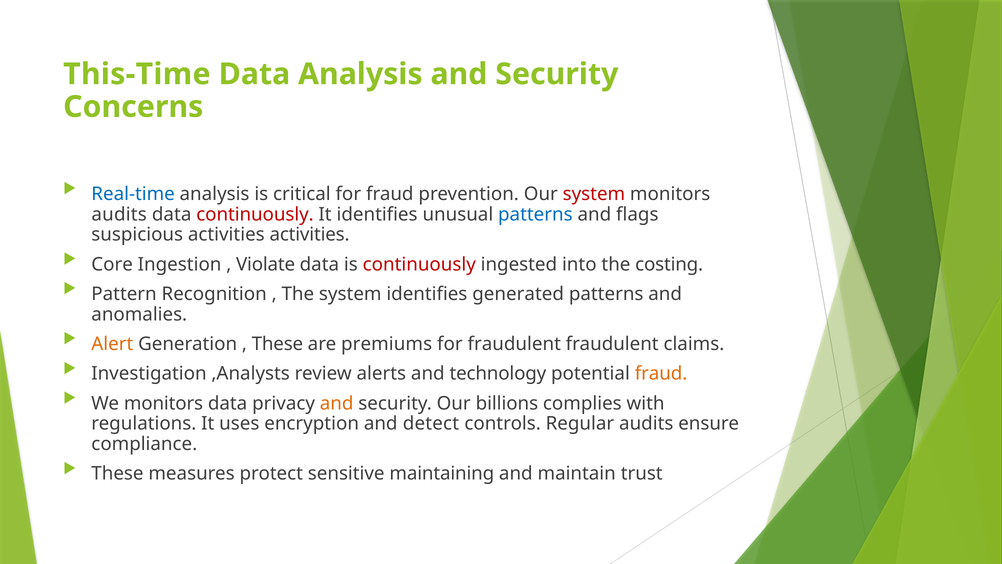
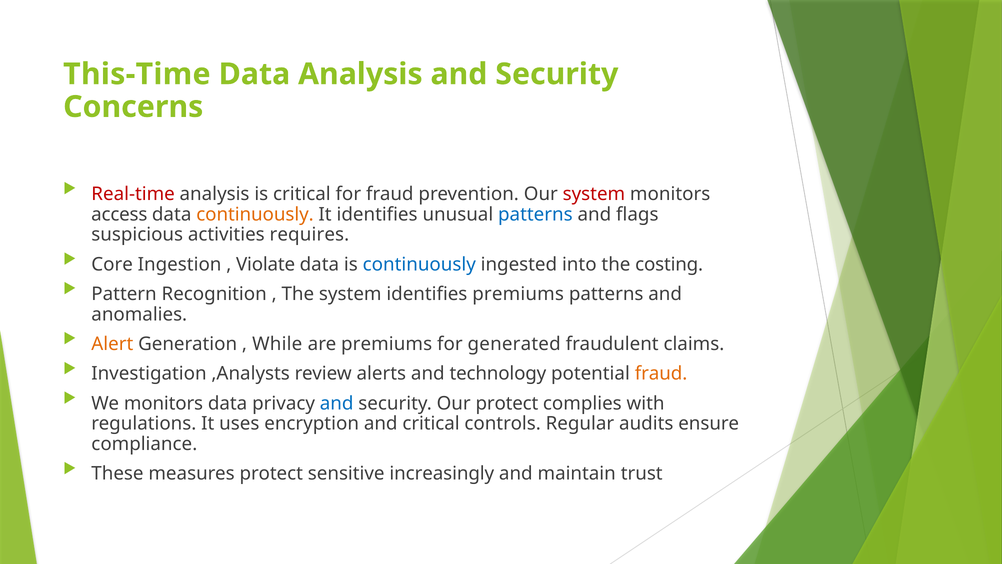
Real-time colour: blue -> red (133, 194)
audits: audits -> access (119, 214)
continuously colour: red -> orange (255, 214)
activities activities: activities -> requires (309, 235)
continuously colour: red -> blue (419, 264)
identifies generated: generated -> premiums (518, 294)
These: These -> While (277, 344)
for fraudulent: fraudulent -> generated (514, 344)
and colour: orange -> blue (337, 403)
Our billions: billions -> protect (507, 403)
and detect: detect -> critical (431, 423)
maintaining: maintaining -> increasingly (442, 473)
